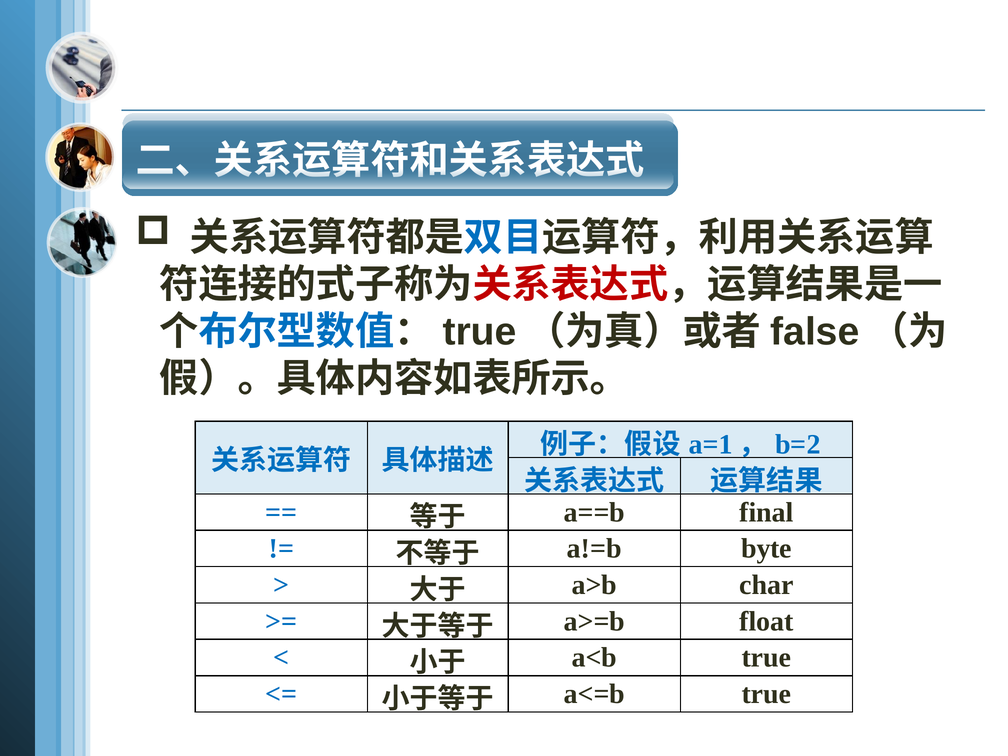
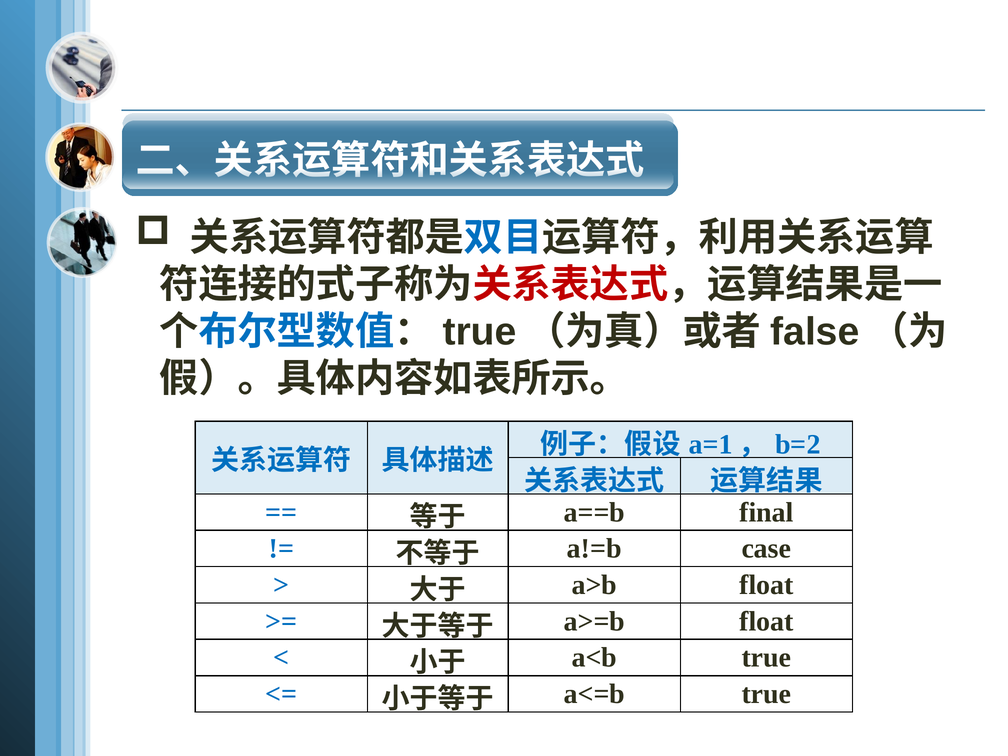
byte: byte -> case (766, 549)
a>b char: char -> float (766, 585)
